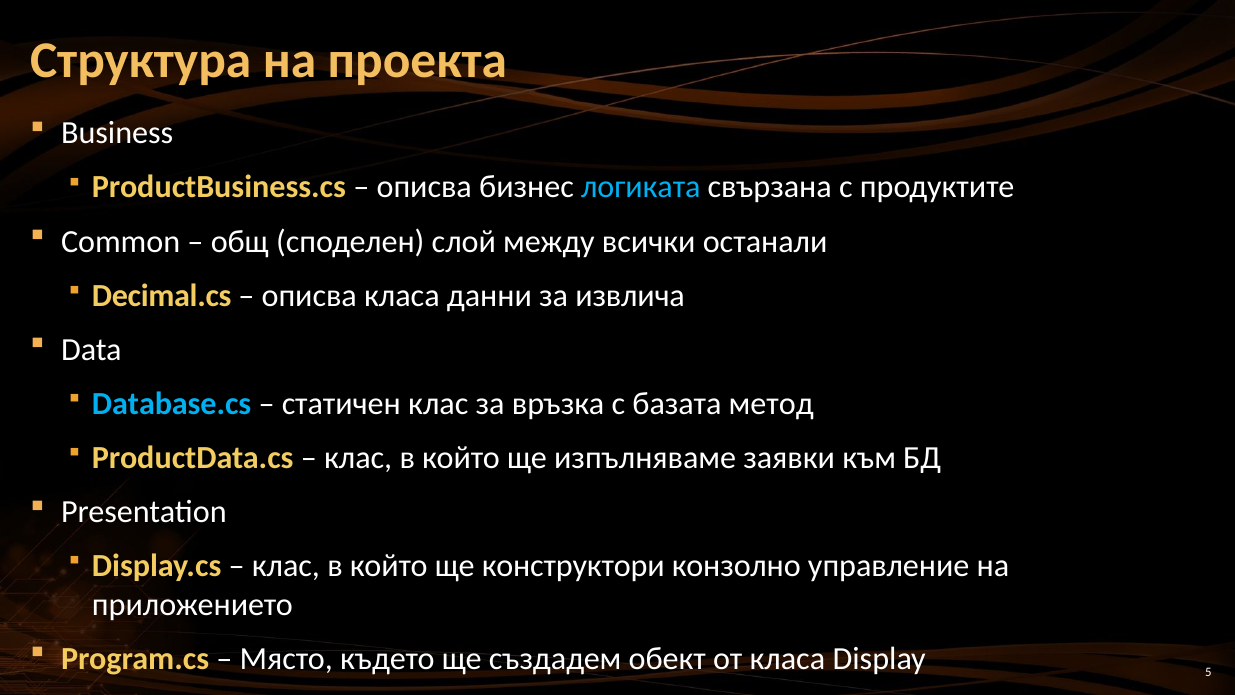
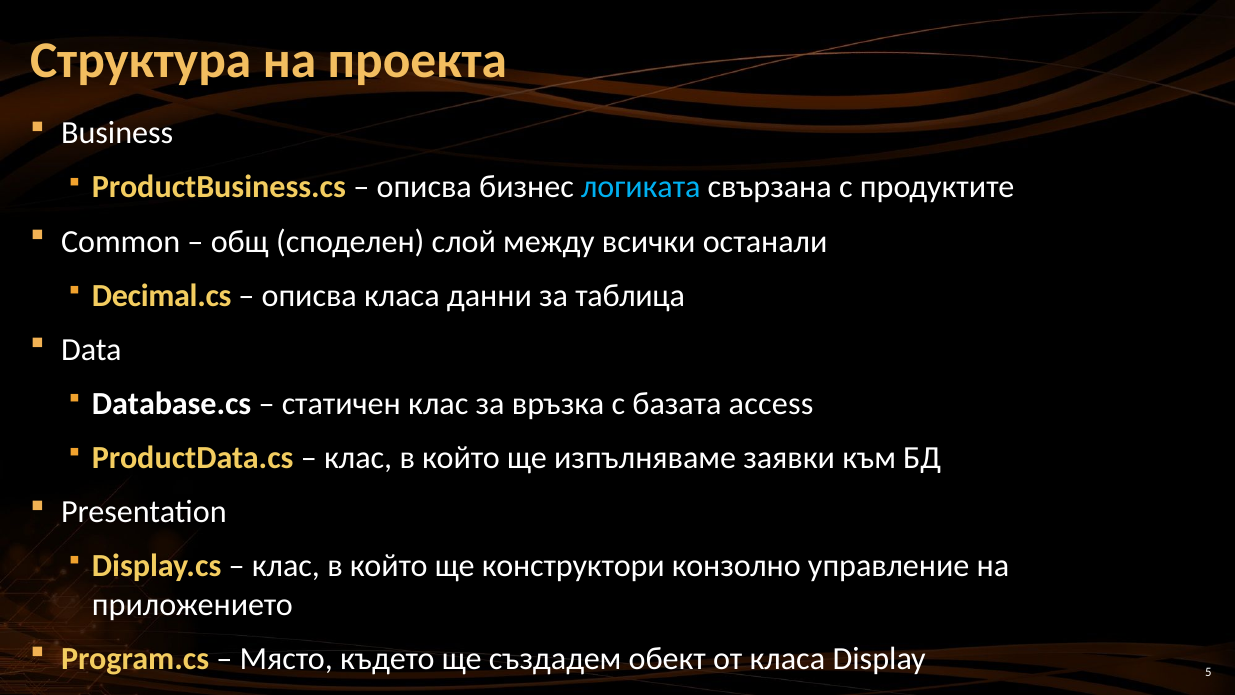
извлича: извлича -> таблица (630, 295)
Database.cs colour: light blue -> white (172, 404)
метод: метод -> access (771, 404)
